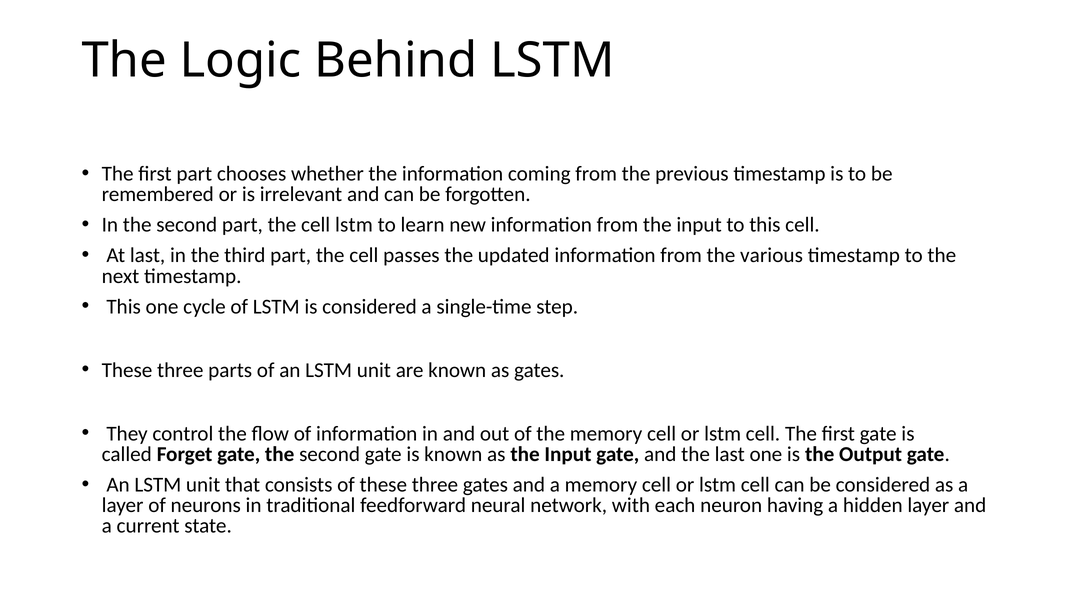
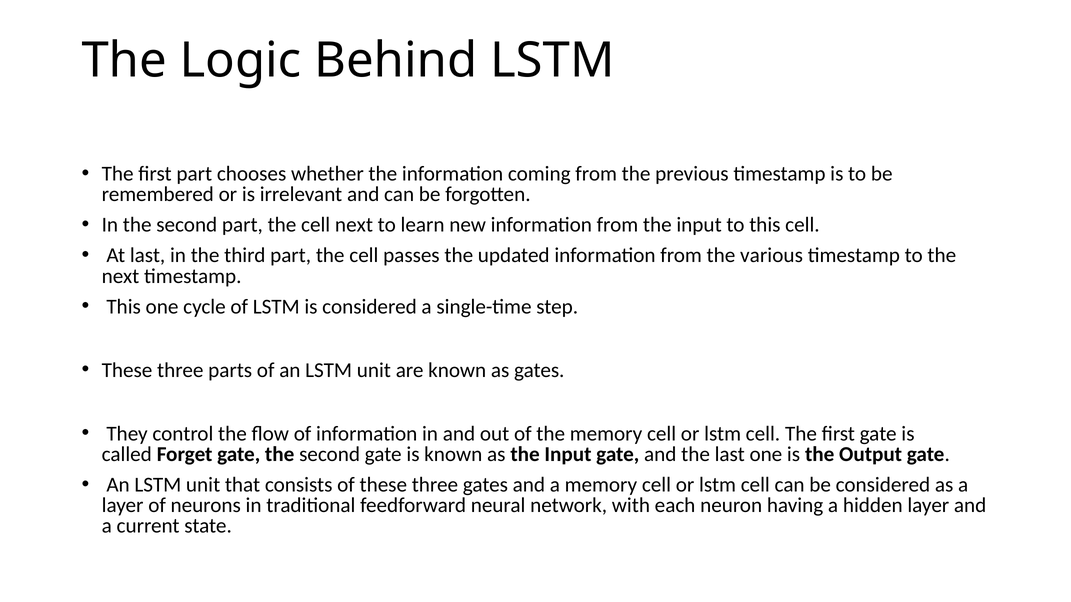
cell lstm: lstm -> next (354, 225)
